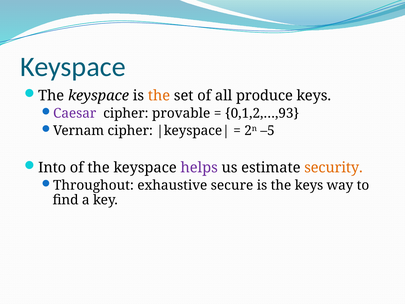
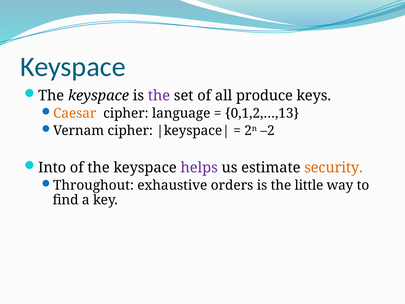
the colour: orange -> purple (159, 96)
Caesar colour: purple -> orange (75, 113)
provable: provable -> language (181, 113)
0,1,2,…,93: 0,1,2,…,93 -> 0,1,2,…,13 (262, 113)
–5: –5 -> –2 (267, 131)
secure: secure -> orders (232, 185)
the keys: keys -> little (309, 185)
